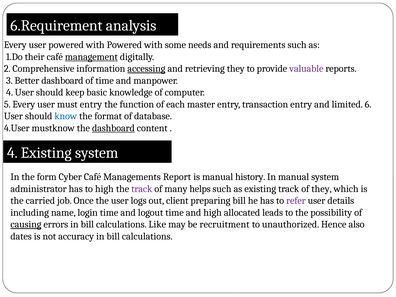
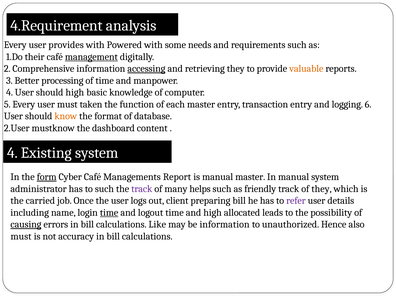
6.Requirement: 6.Requirement -> 4.Requirement (57, 25)
user powered: powered -> provides (66, 45)
valuable colour: purple -> orange (306, 69)
Better dashboard: dashboard -> processing (62, 81)
should keep: keep -> high (75, 92)
must entry: entry -> taken (91, 104)
limited: limited -> logging (347, 104)
know colour: blue -> orange (66, 116)
4.User: 4.User -> 2.User (17, 128)
dashboard underline: present -> none (113, 128)
form underline: none -> present (47, 177)
manual history: history -> master (250, 177)
to high: high -> such (104, 189)
as existing: existing -> friendly (260, 189)
time underline: none -> present (109, 213)
be recruitment: recruitment -> information (225, 224)
dates: dates -> must (21, 236)
